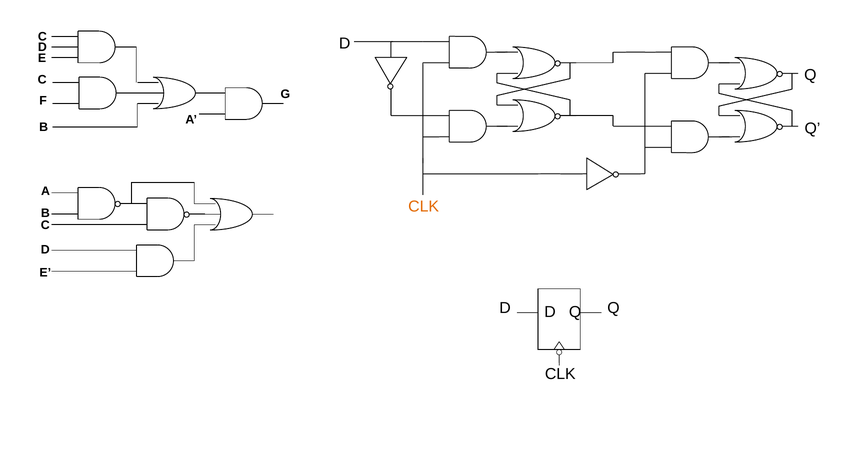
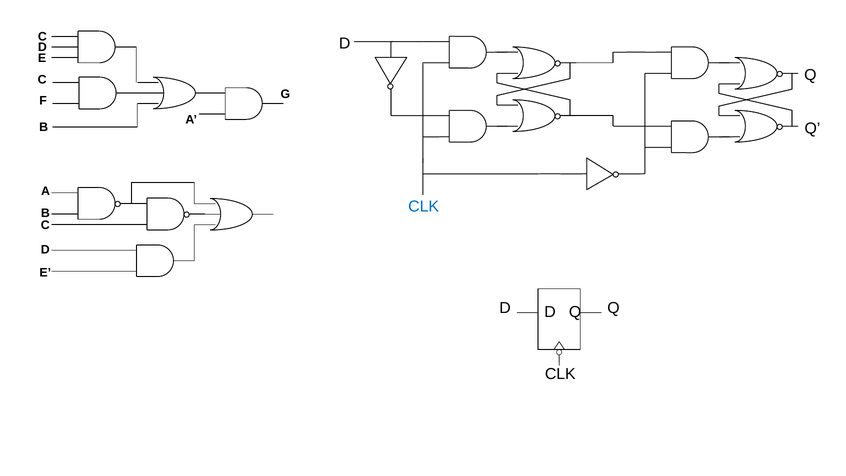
CLK colour: orange -> blue (424, 206)
